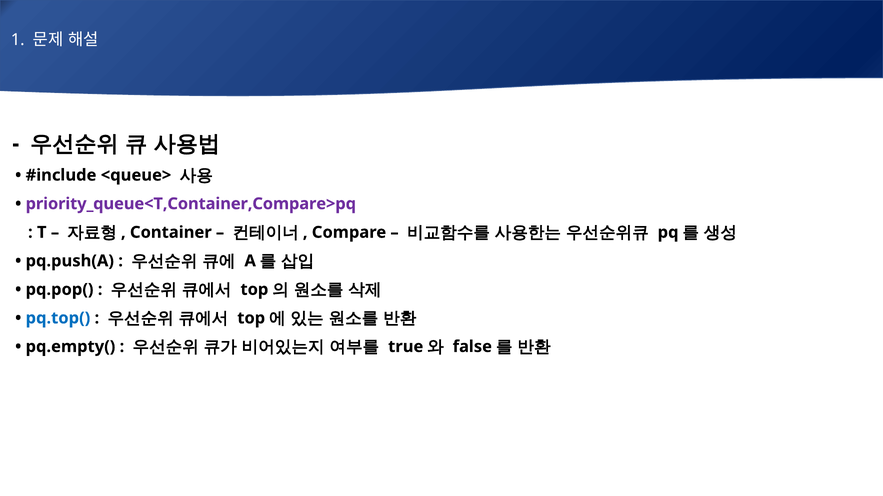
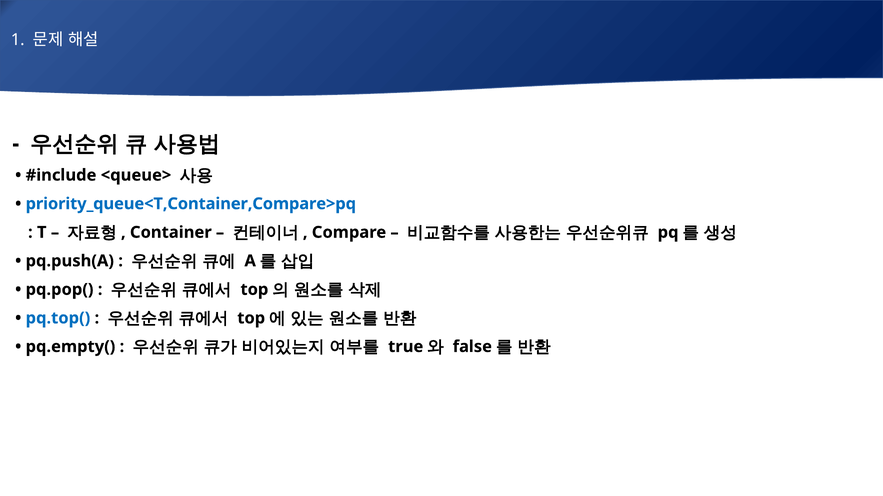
priority_queue<T,Container,Compare>pq colour: purple -> blue (191, 204)
